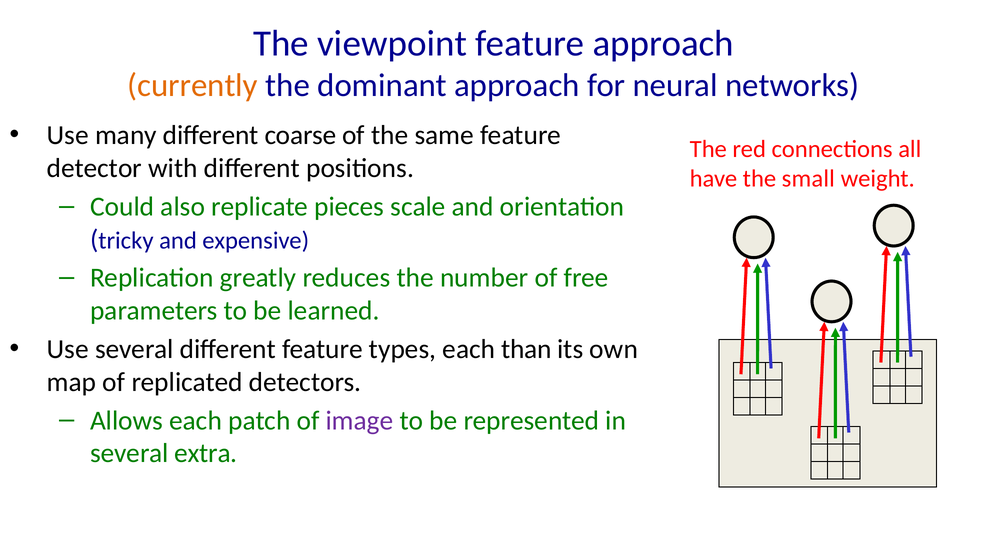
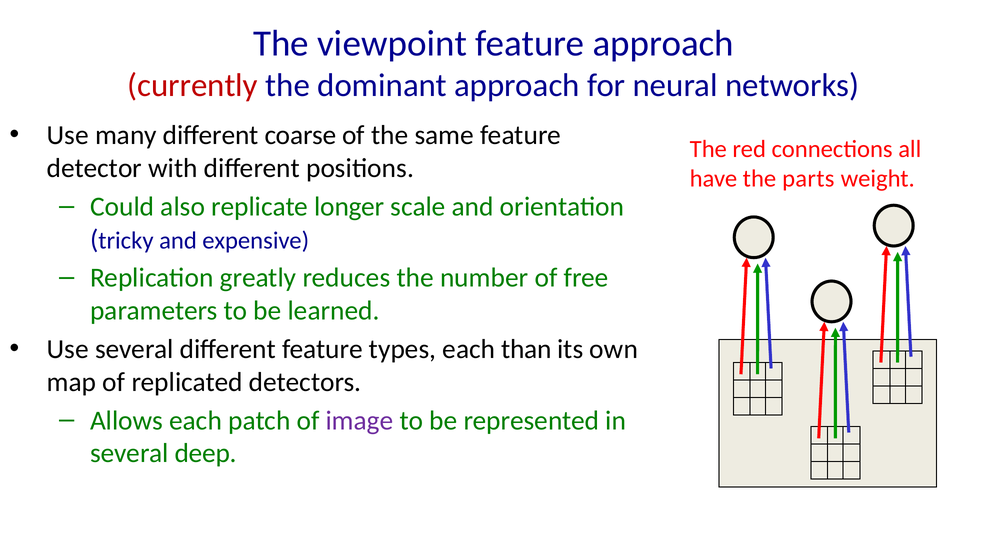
currently colour: orange -> red (193, 85)
small: small -> parts (808, 179)
pieces: pieces -> longer (349, 207)
extra: extra -> deep (206, 454)
